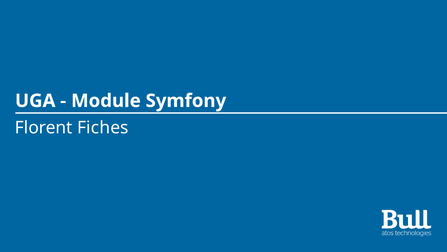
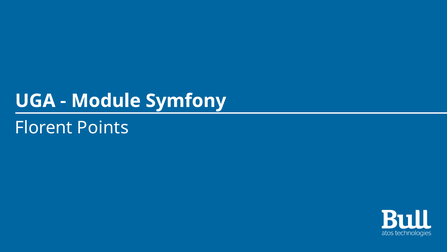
Fiches: Fiches -> Points (103, 127)
